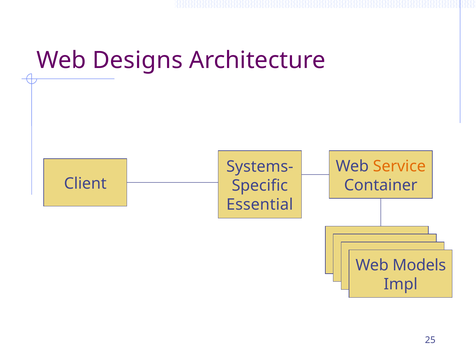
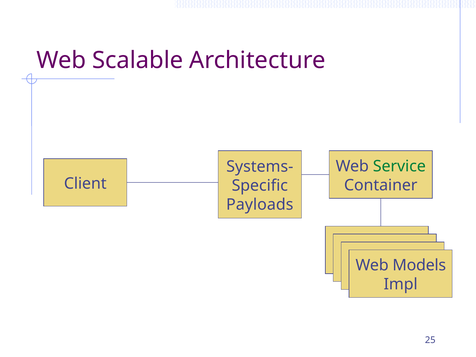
Designs: Designs -> Scalable (138, 60)
Service colour: orange -> green (399, 166)
Essential: Essential -> Payloads (260, 205)
